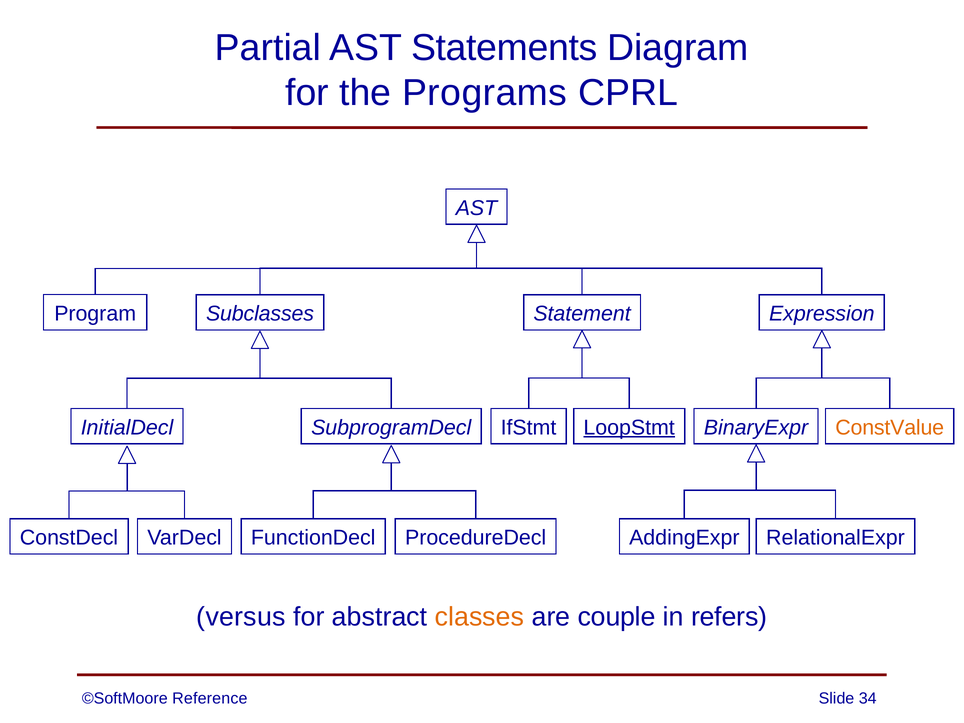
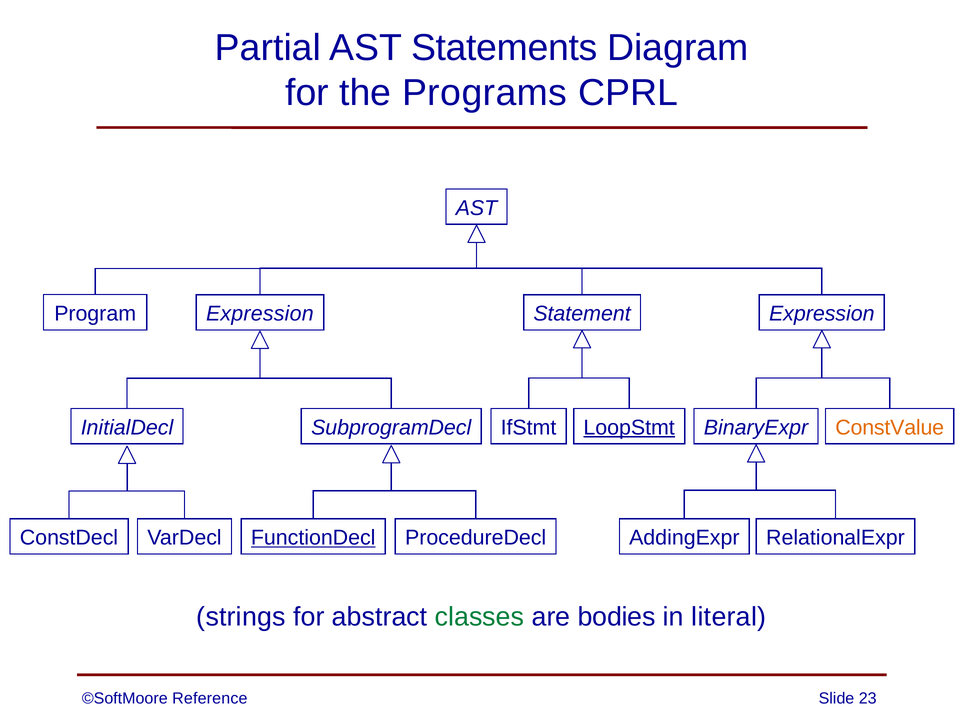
Program Subclasses: Subclasses -> Expression (260, 314)
FunctionDecl underline: none -> present (313, 538)
versus: versus -> strings (241, 617)
classes colour: orange -> green (479, 617)
couple: couple -> bodies (617, 617)
refers: refers -> literal (729, 617)
34: 34 -> 23 (868, 698)
